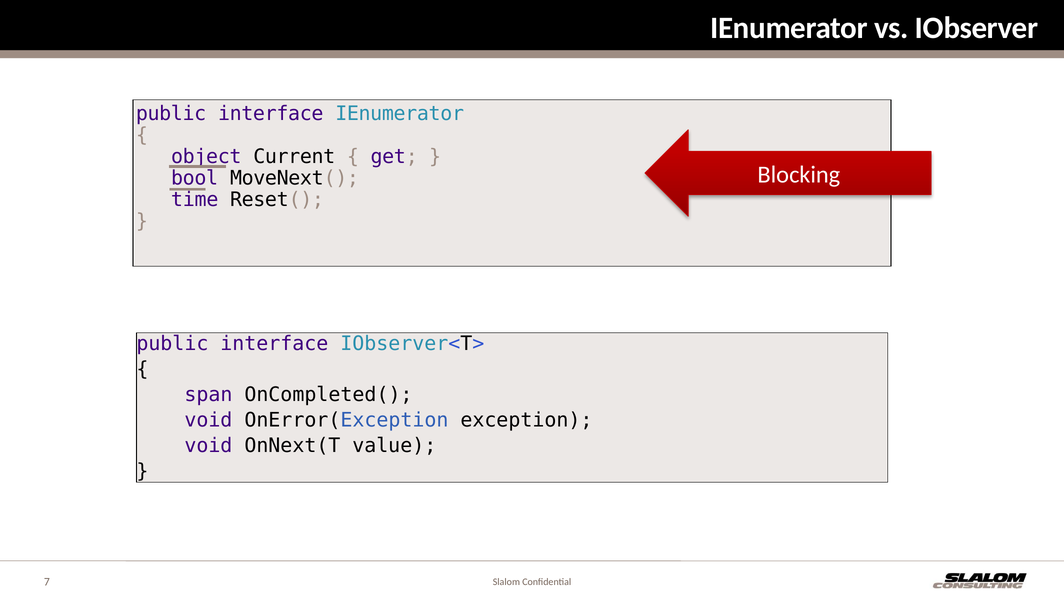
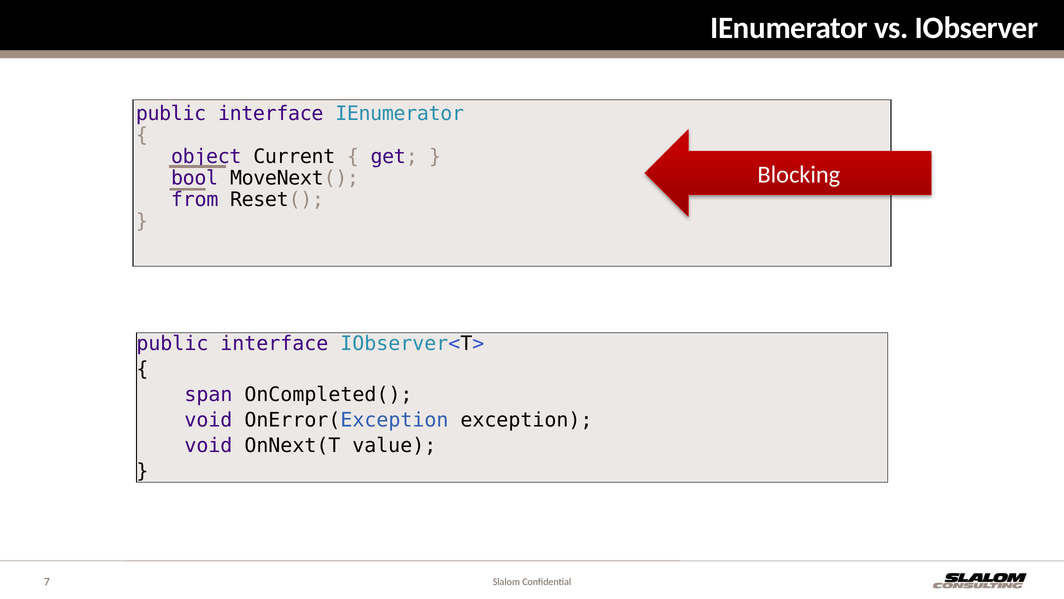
time: time -> from (195, 200)
